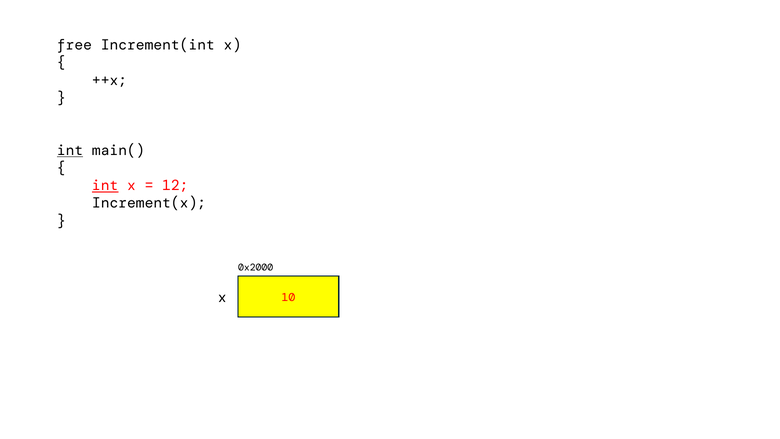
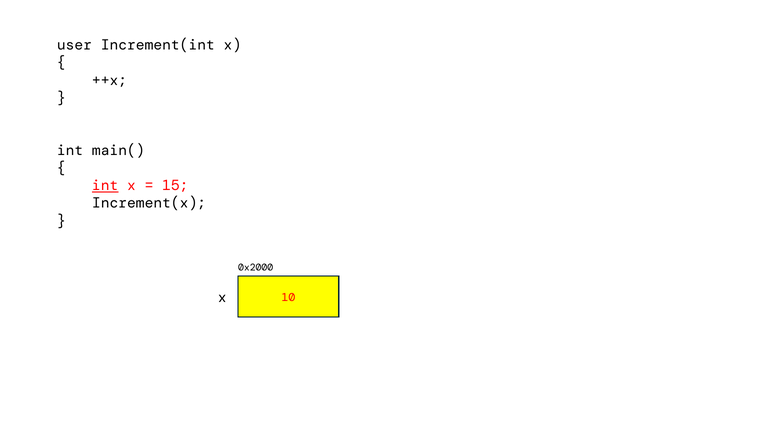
free: free -> user (74, 45)
int underline: present -> none (70, 150)
12: 12 -> 15 (175, 185)
